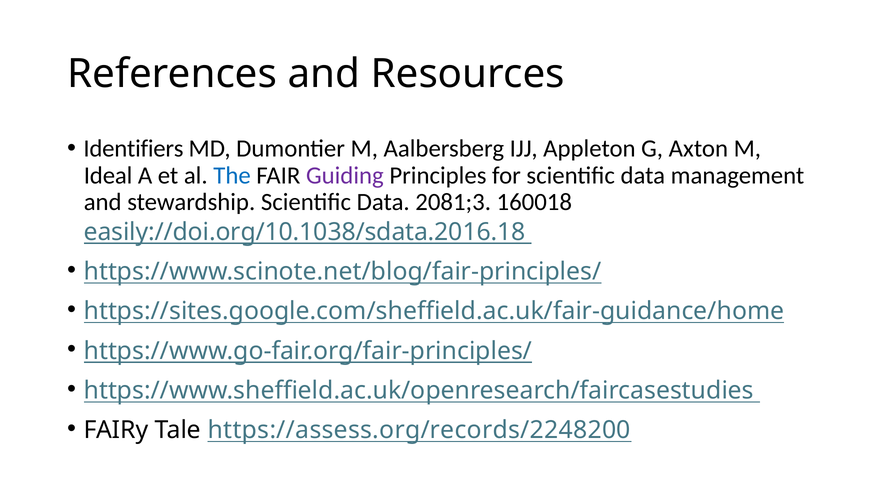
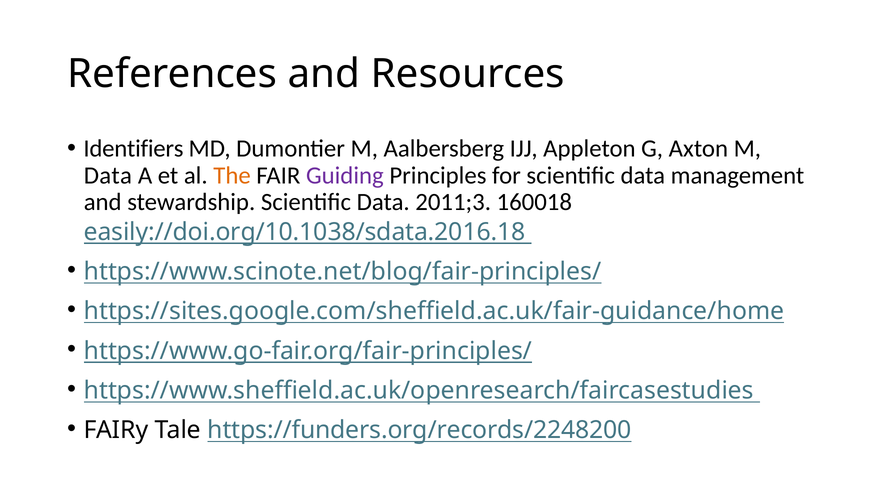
Ideal: Ideal -> Data (108, 175)
The colour: blue -> orange (232, 175)
2081;3: 2081;3 -> 2011;3 (453, 202)
https://assess.org/records/2248200: https://assess.org/records/2248200 -> https://funders.org/records/2248200 (419, 430)
